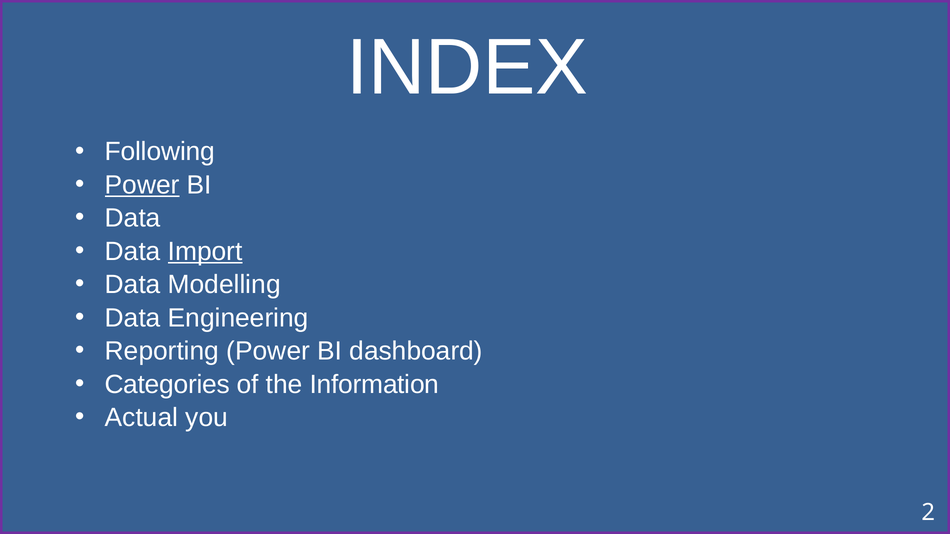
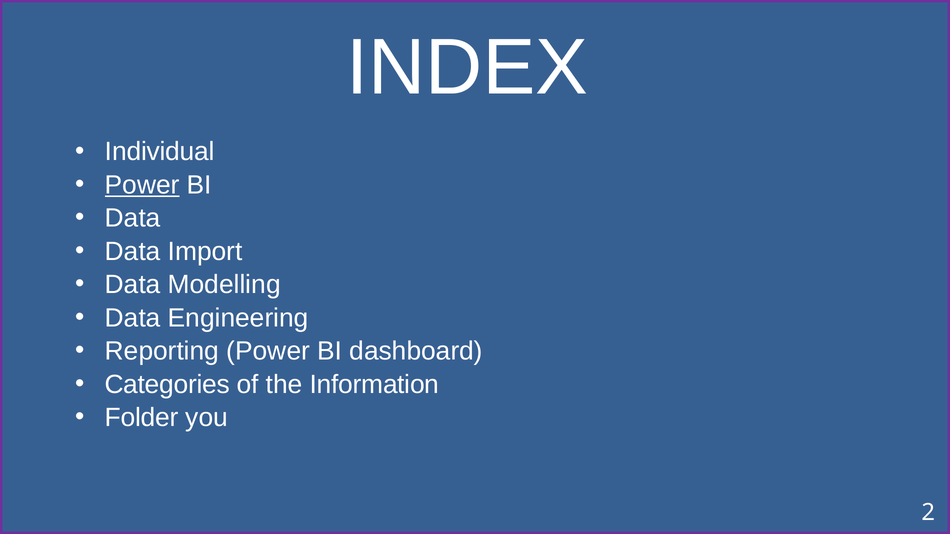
Following: Following -> Individual (160, 152)
Import underline: present -> none (205, 252)
Actual: Actual -> Folder (142, 418)
